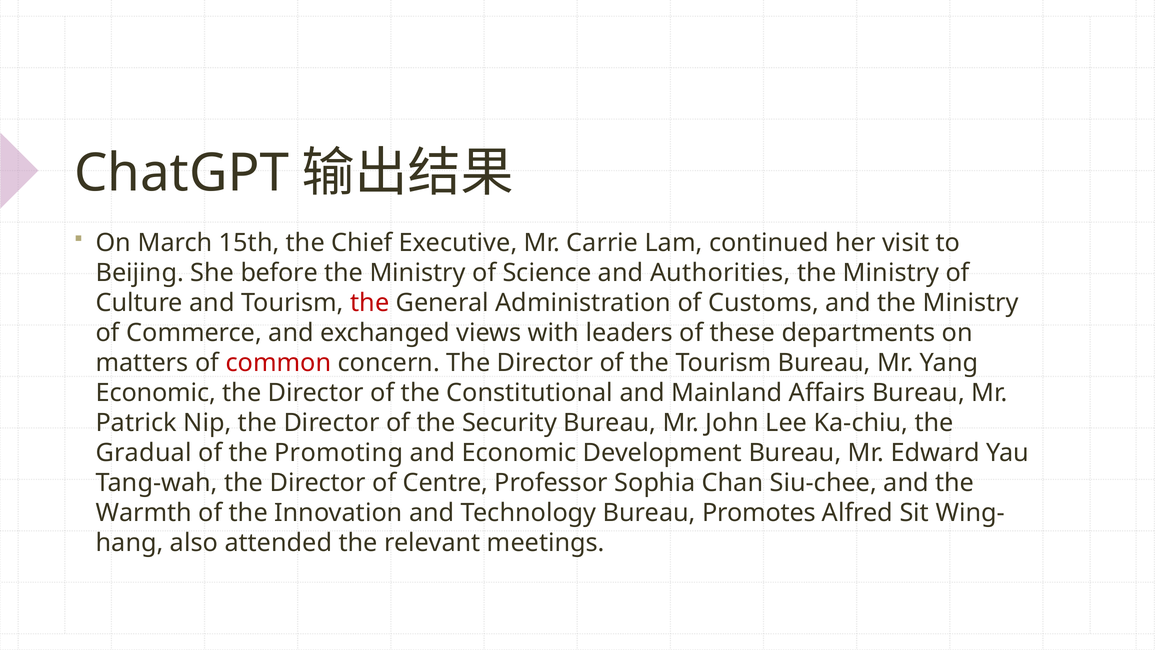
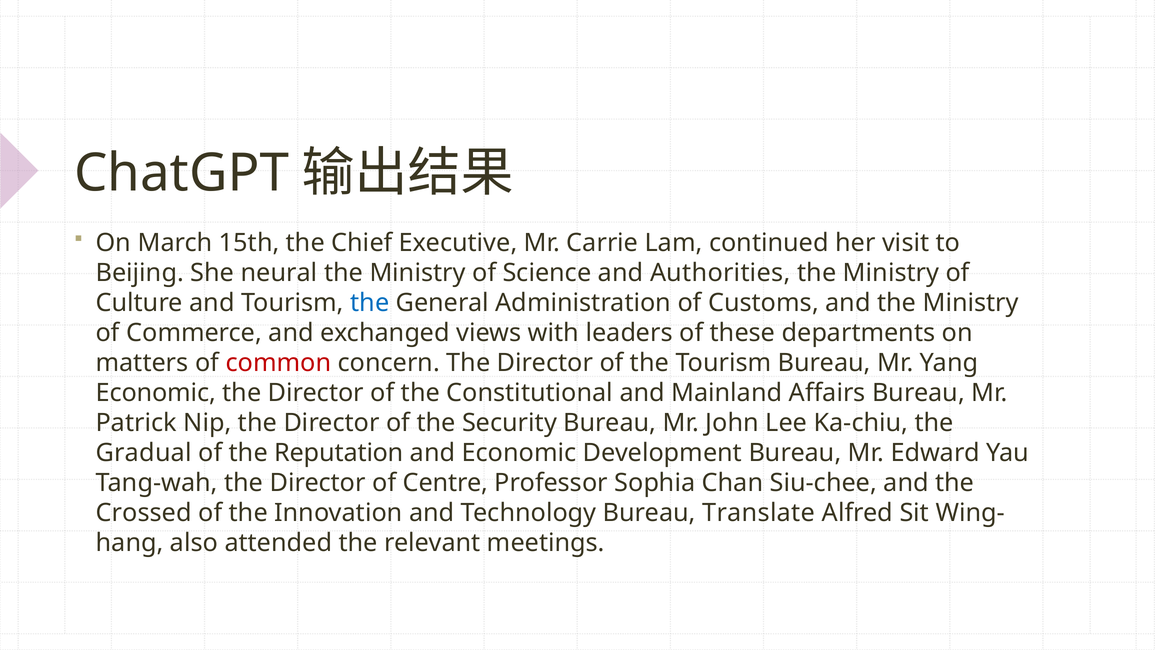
before: before -> neural (279, 273)
the colour: red -> blue (370, 303)
Promoting: Promoting -> Reputation (339, 453)
Warmth: Warmth -> Crossed (144, 513)
Promotes: Promotes -> Translate (759, 513)
